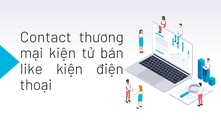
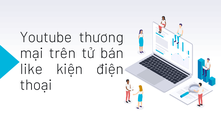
Contact: Contact -> Youtube (46, 38)
mại kiện: kiện -> trên (62, 53)
